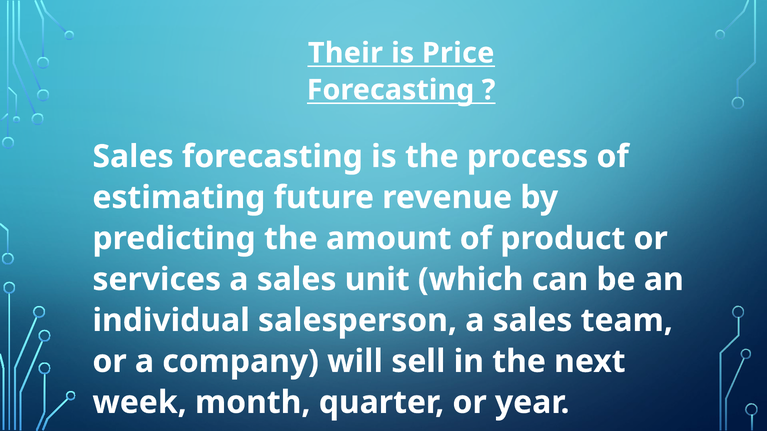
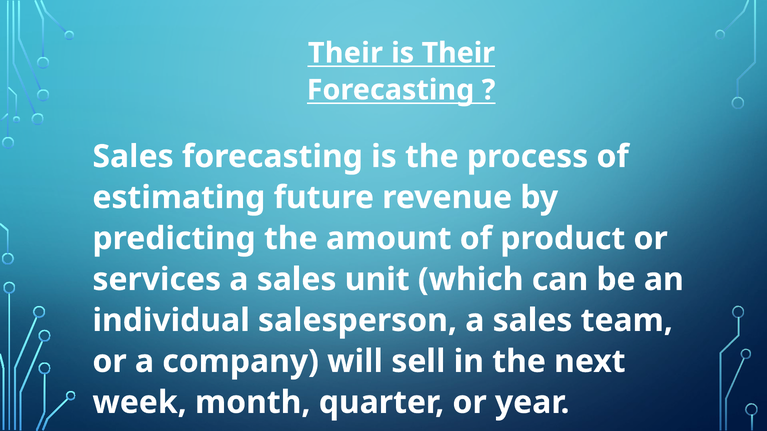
is Price: Price -> Their (458, 53)
